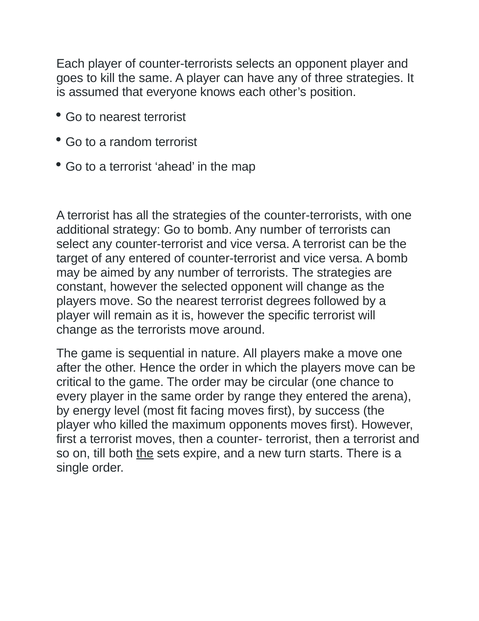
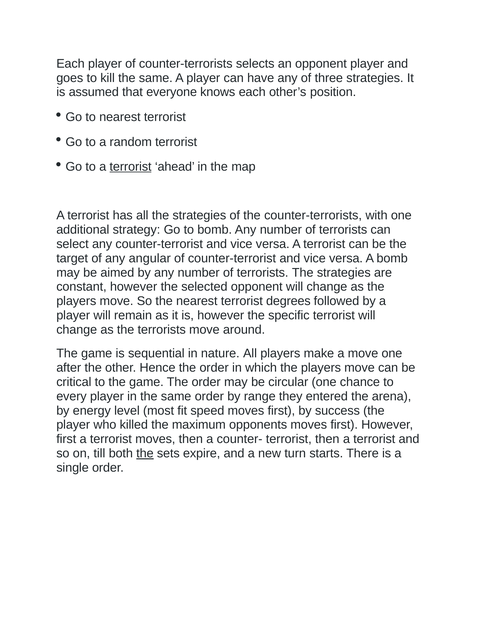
terrorist underline: none -> present (131, 166)
any entered: entered -> angular (150, 258)
facing: facing -> speed (207, 410)
